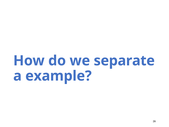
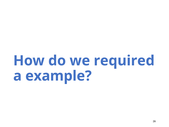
separate: separate -> required (124, 61)
